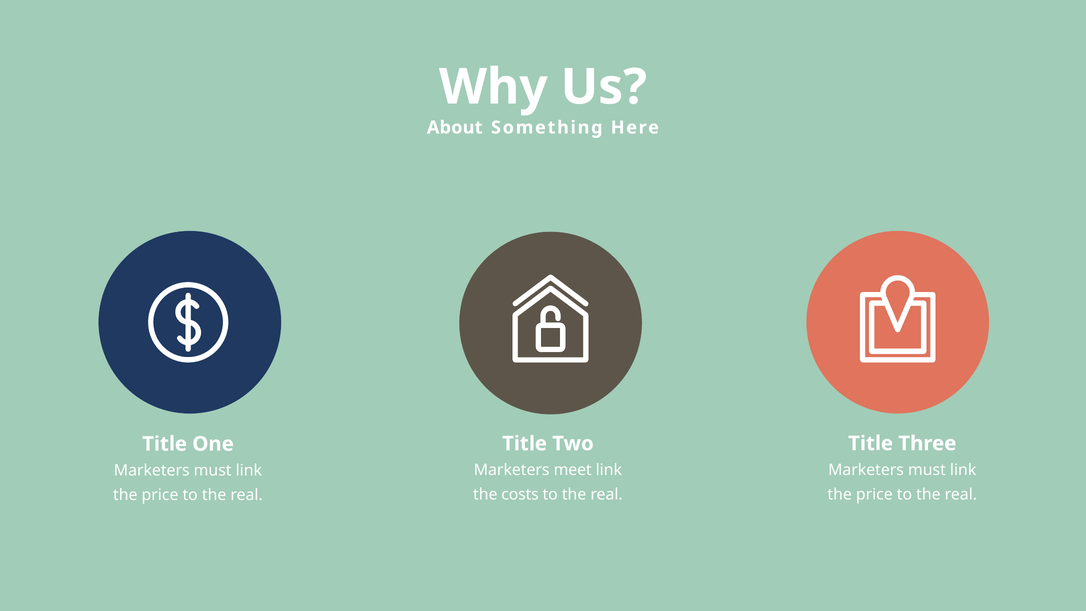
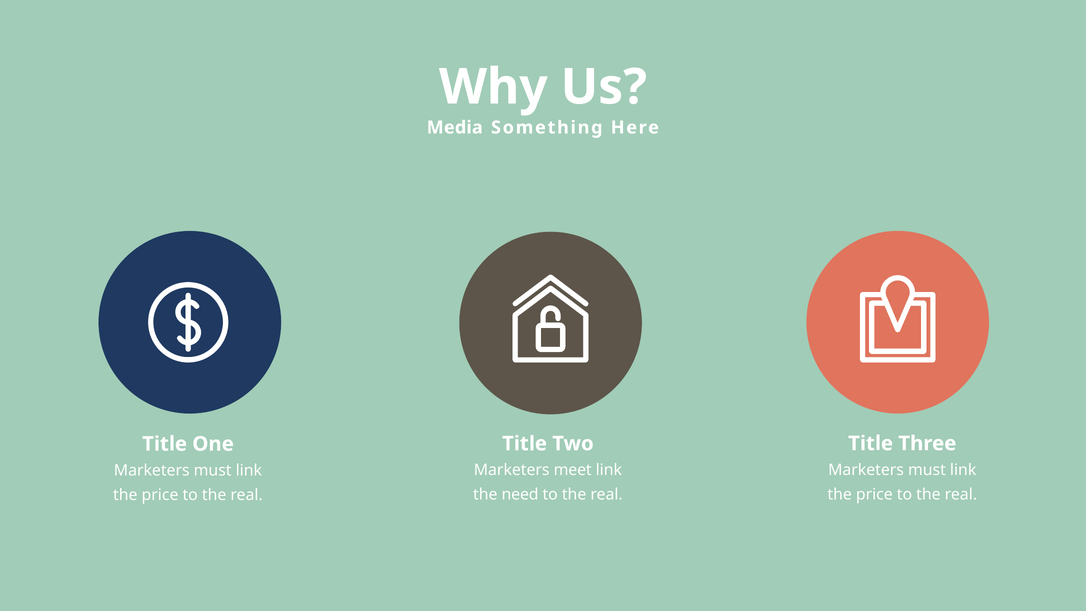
About: About -> Media (455, 128)
costs: costs -> need (520, 495)
